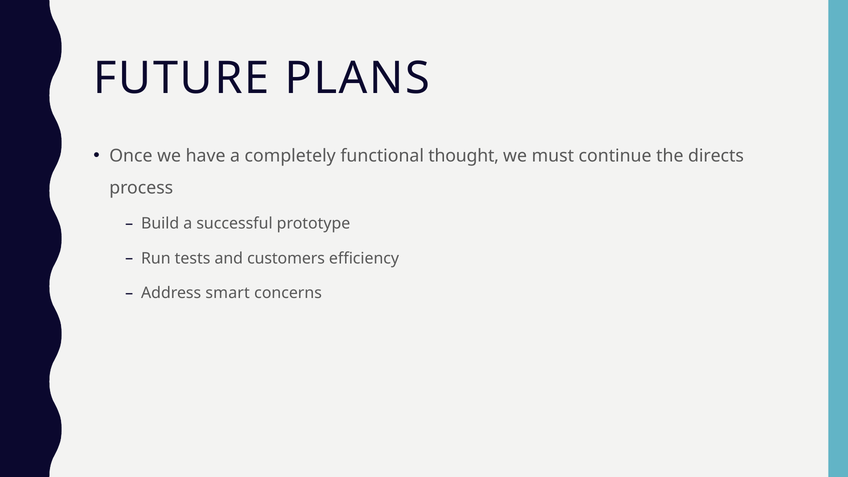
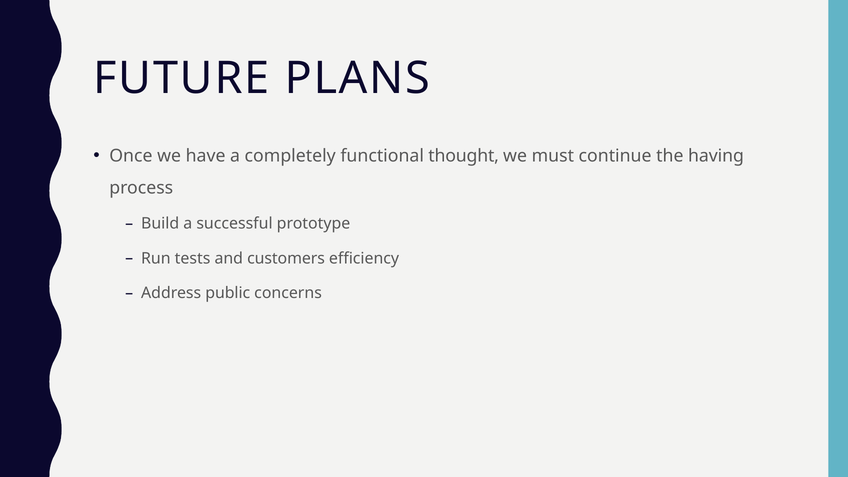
directs: directs -> having (716, 156)
smart: smart -> public (228, 293)
